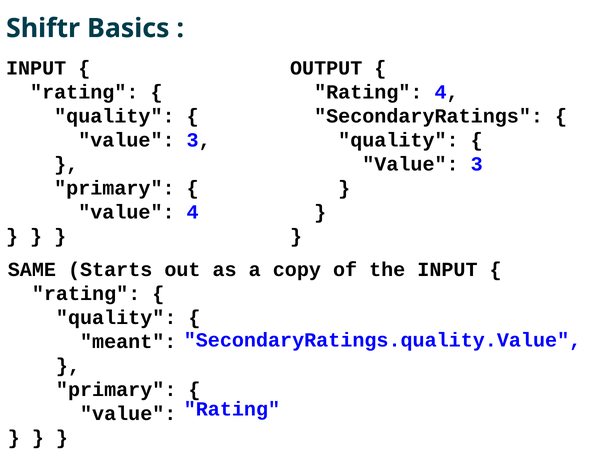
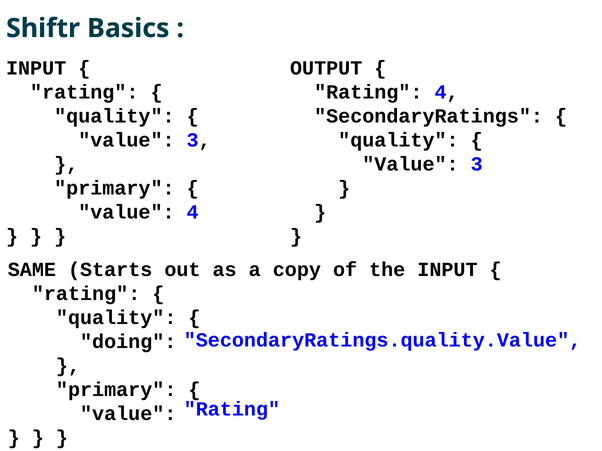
meant: meant -> doing (128, 342)
